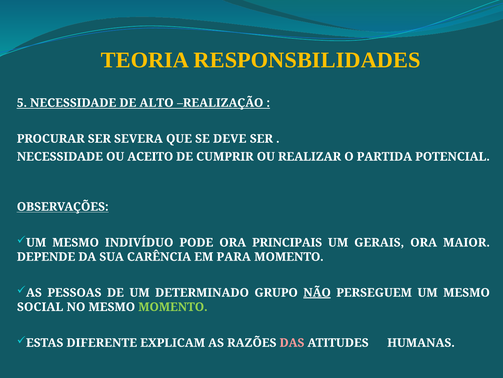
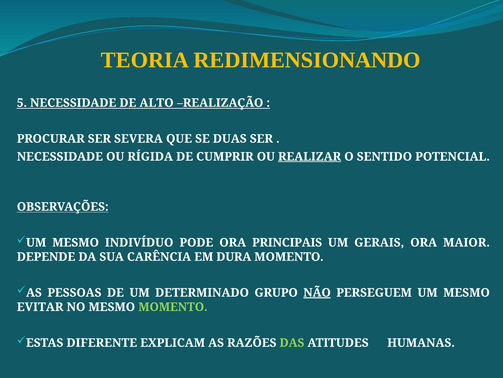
RESPONSBILIDADES: RESPONSBILIDADES -> REDIMENSIONANDO (307, 60)
DEVE: DEVE -> DUAS (230, 138)
ACEITO: ACEITO -> RÍGIDA (150, 156)
REALIZAR underline: none -> present (310, 156)
PARTIDA: PARTIDA -> SENTIDO (384, 156)
PARA: PARA -> DURA (234, 256)
SOCIAL: SOCIAL -> EVITAR (40, 306)
DAS colour: pink -> light green (292, 342)
